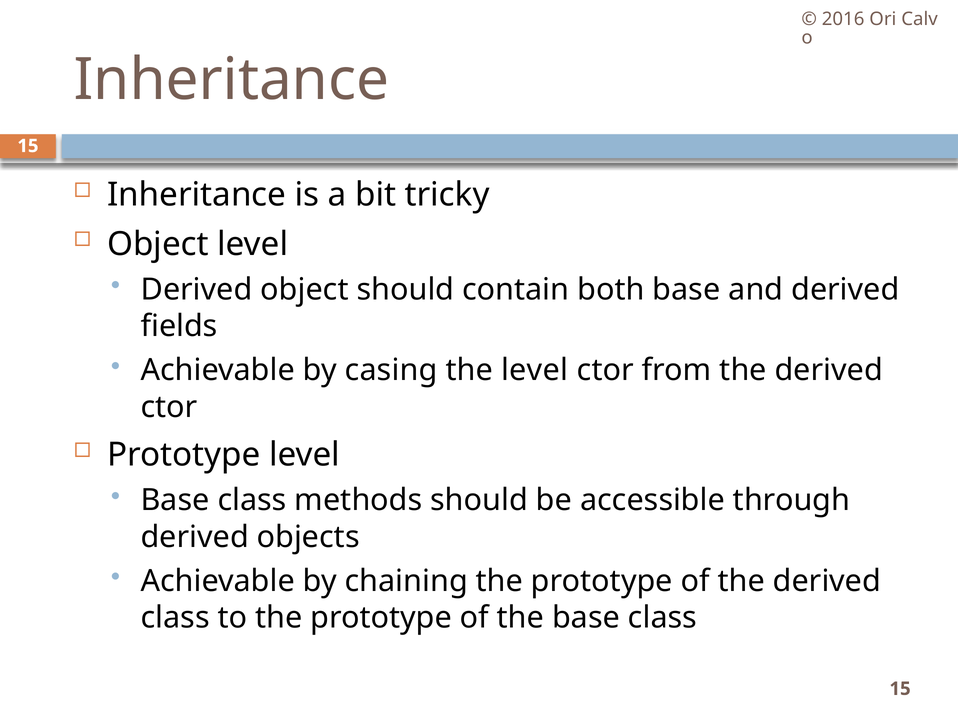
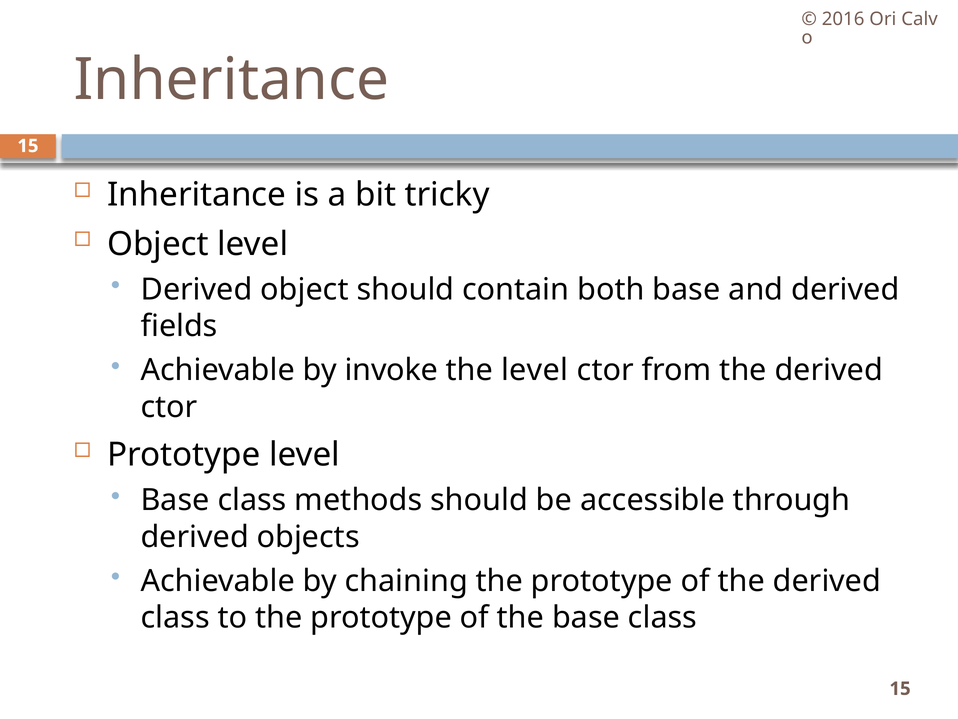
casing: casing -> invoke (391, 370)
